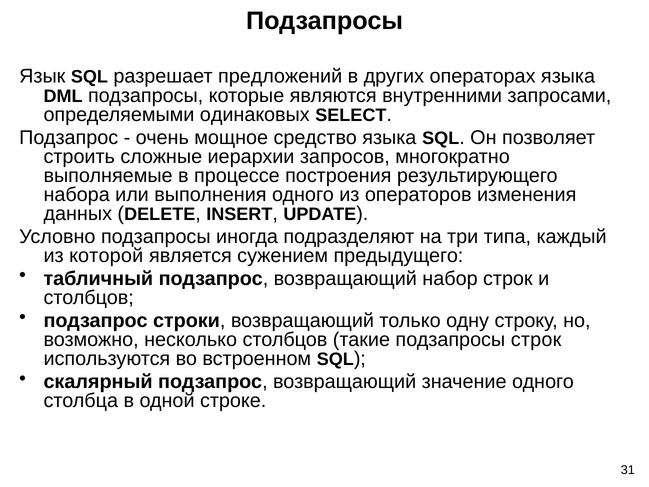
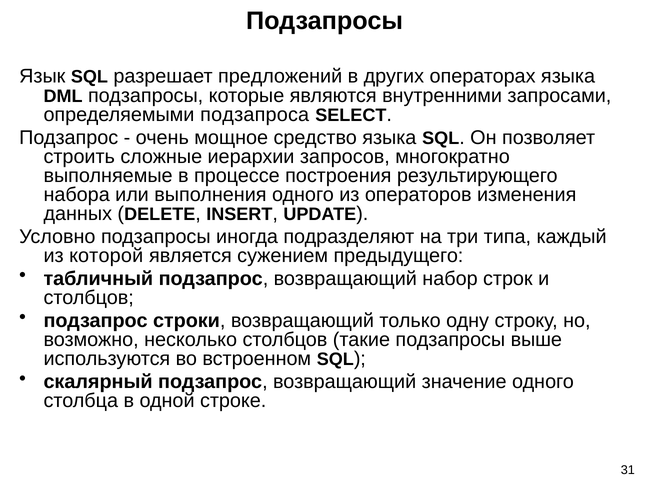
одинаковых: одинаковых -> подзапроса (255, 114)
подзапросы строк: строк -> выше (536, 340)
